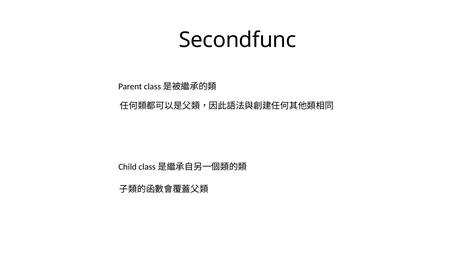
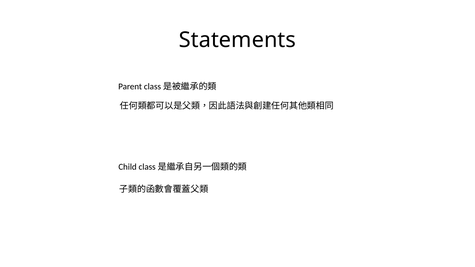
Secondfunc: Secondfunc -> Statements (237, 40)
